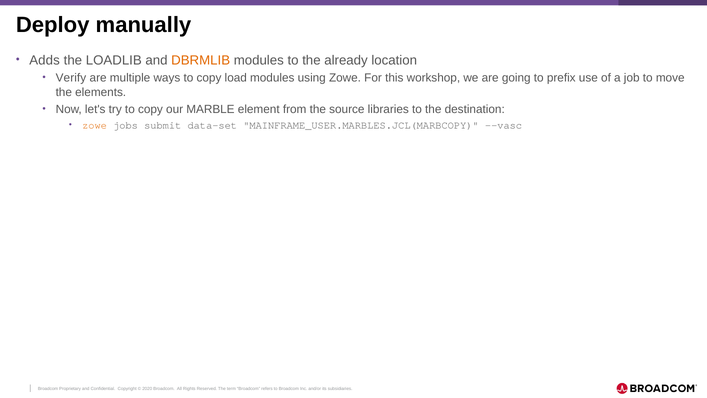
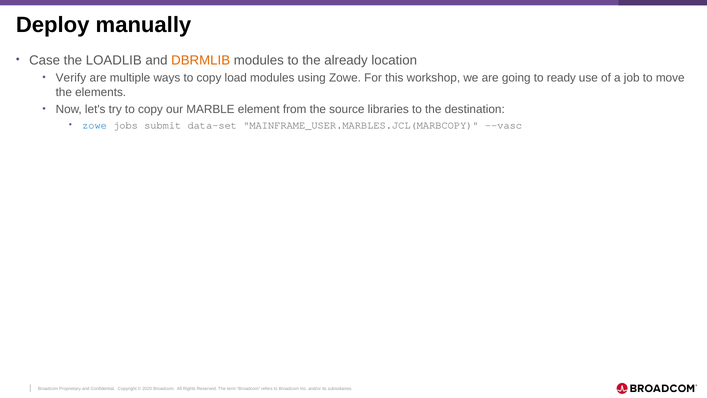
Adds: Adds -> Case (45, 60)
prefix: prefix -> ready (561, 78)
zowe colour: orange -> blue (95, 125)
